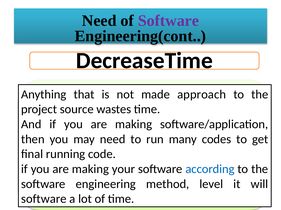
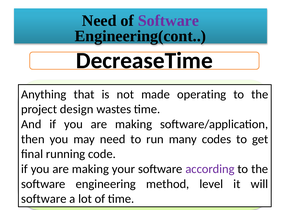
approach: approach -> operating (202, 95)
source: source -> design (77, 110)
according colour: blue -> purple (210, 170)
